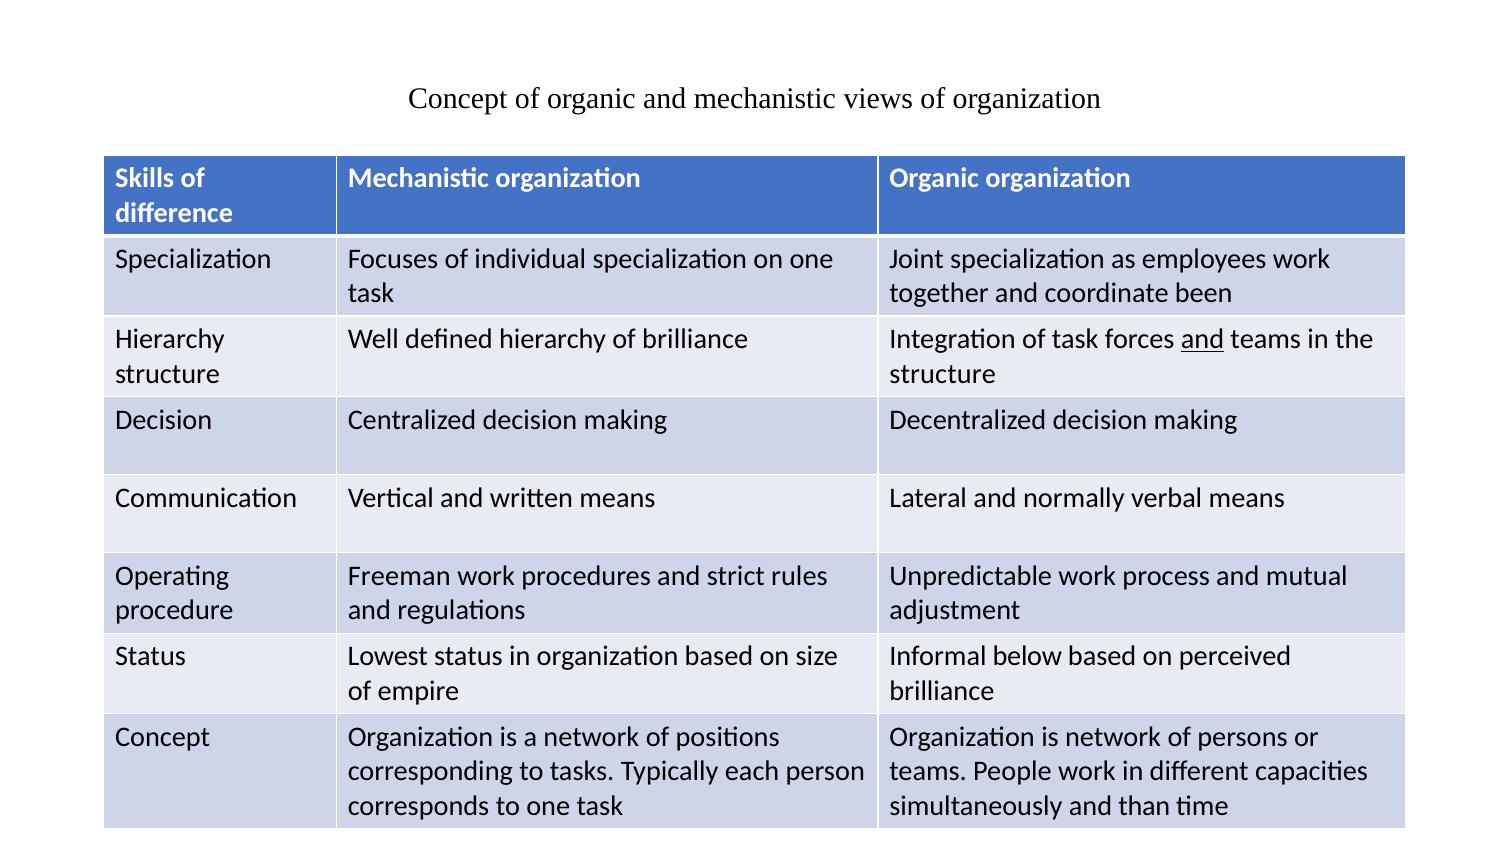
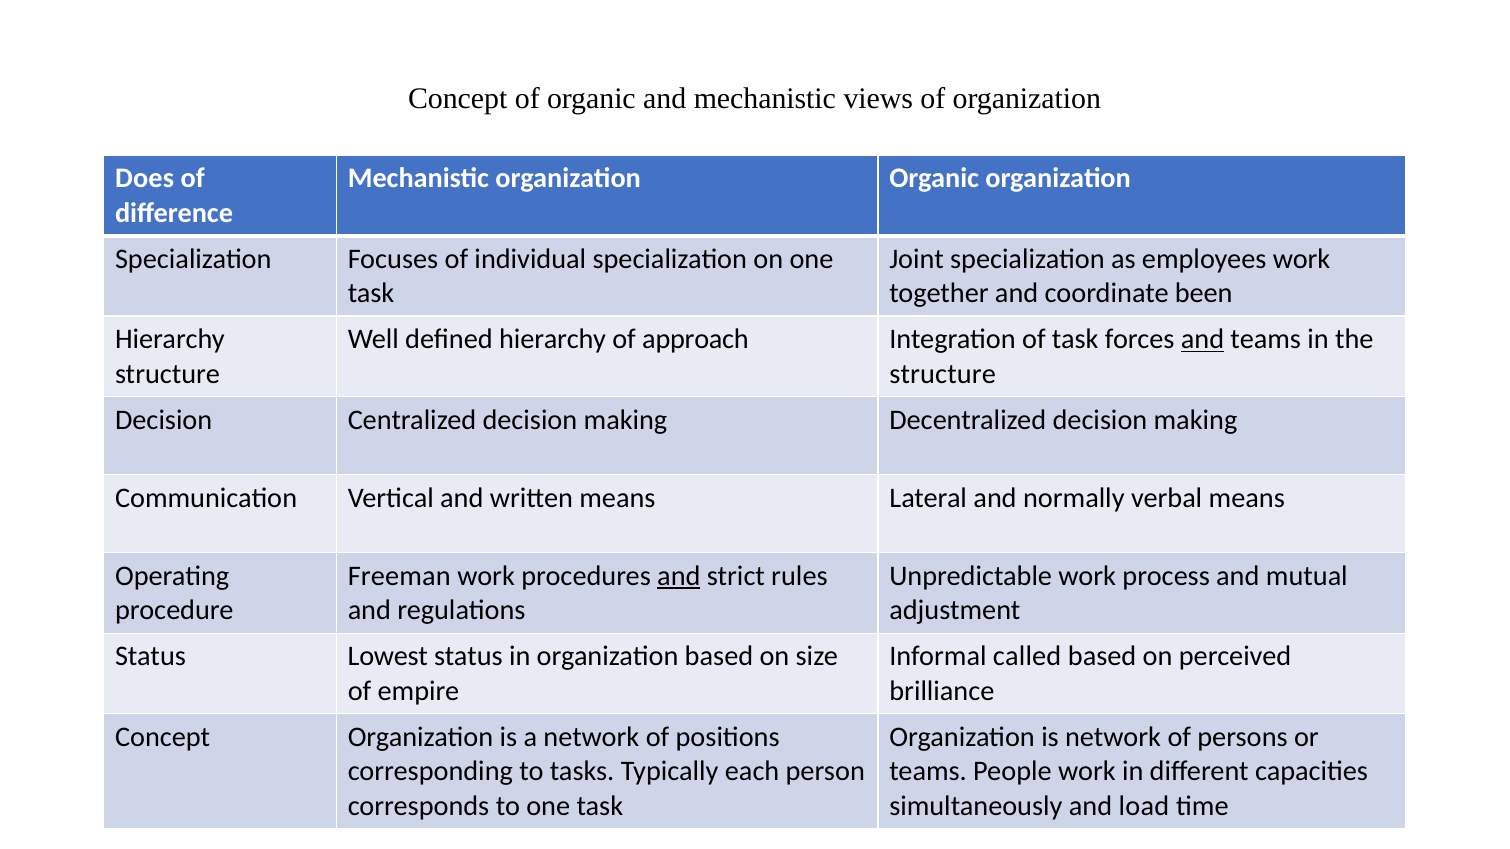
Skills: Skills -> Does (145, 179)
of brilliance: brilliance -> approach (695, 340)
and underline: none -> present (679, 576)
below: below -> called (1027, 657)
than: than -> load (1144, 806)
